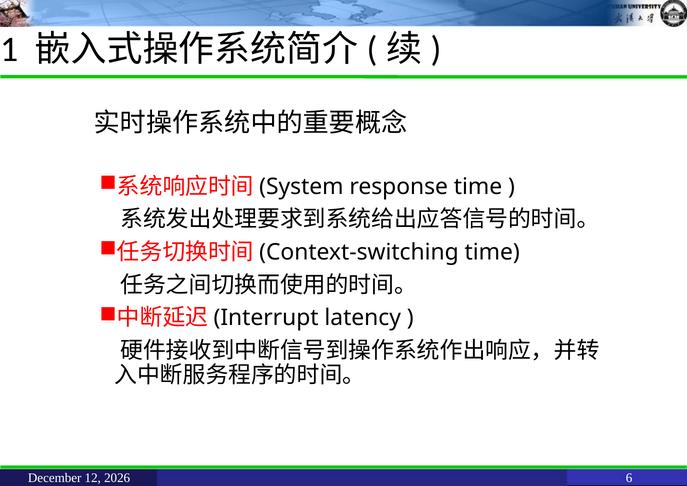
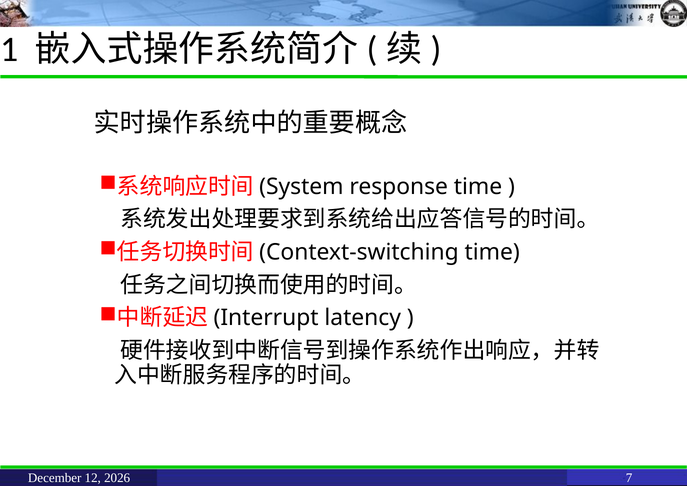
6: 6 -> 7 (629, 478)
